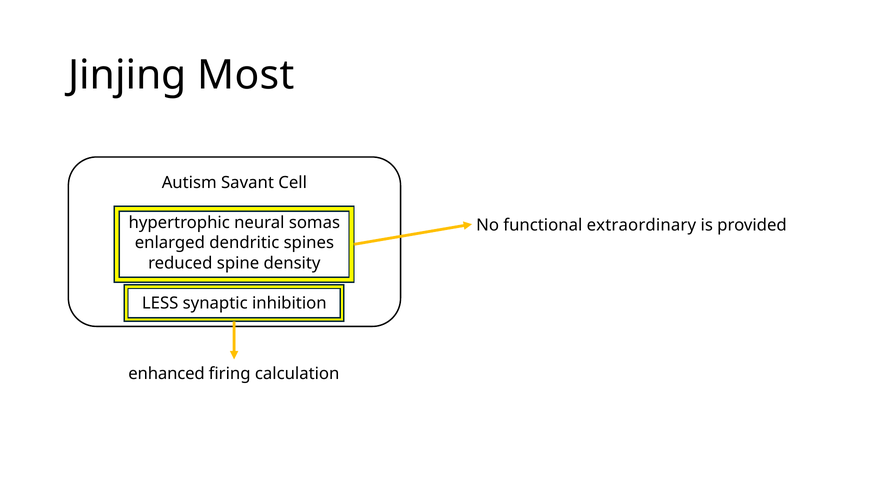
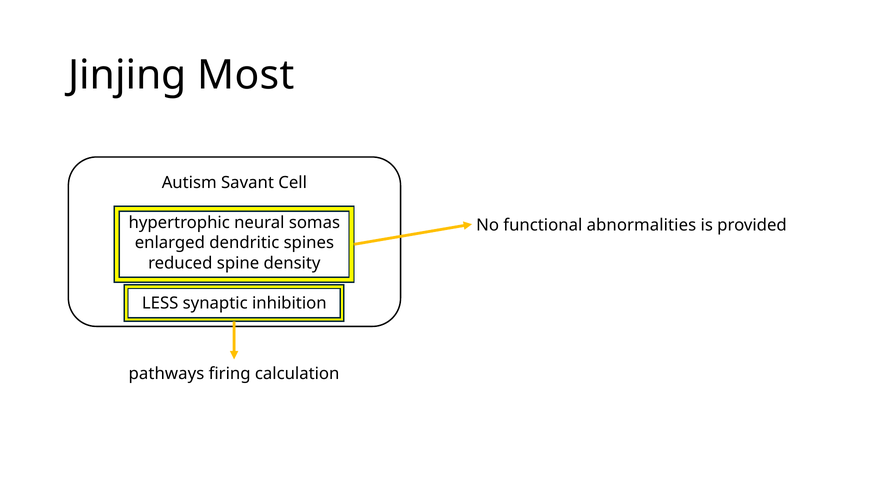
extraordinary: extraordinary -> abnormalities (641, 225)
enhanced: enhanced -> pathways (166, 373)
